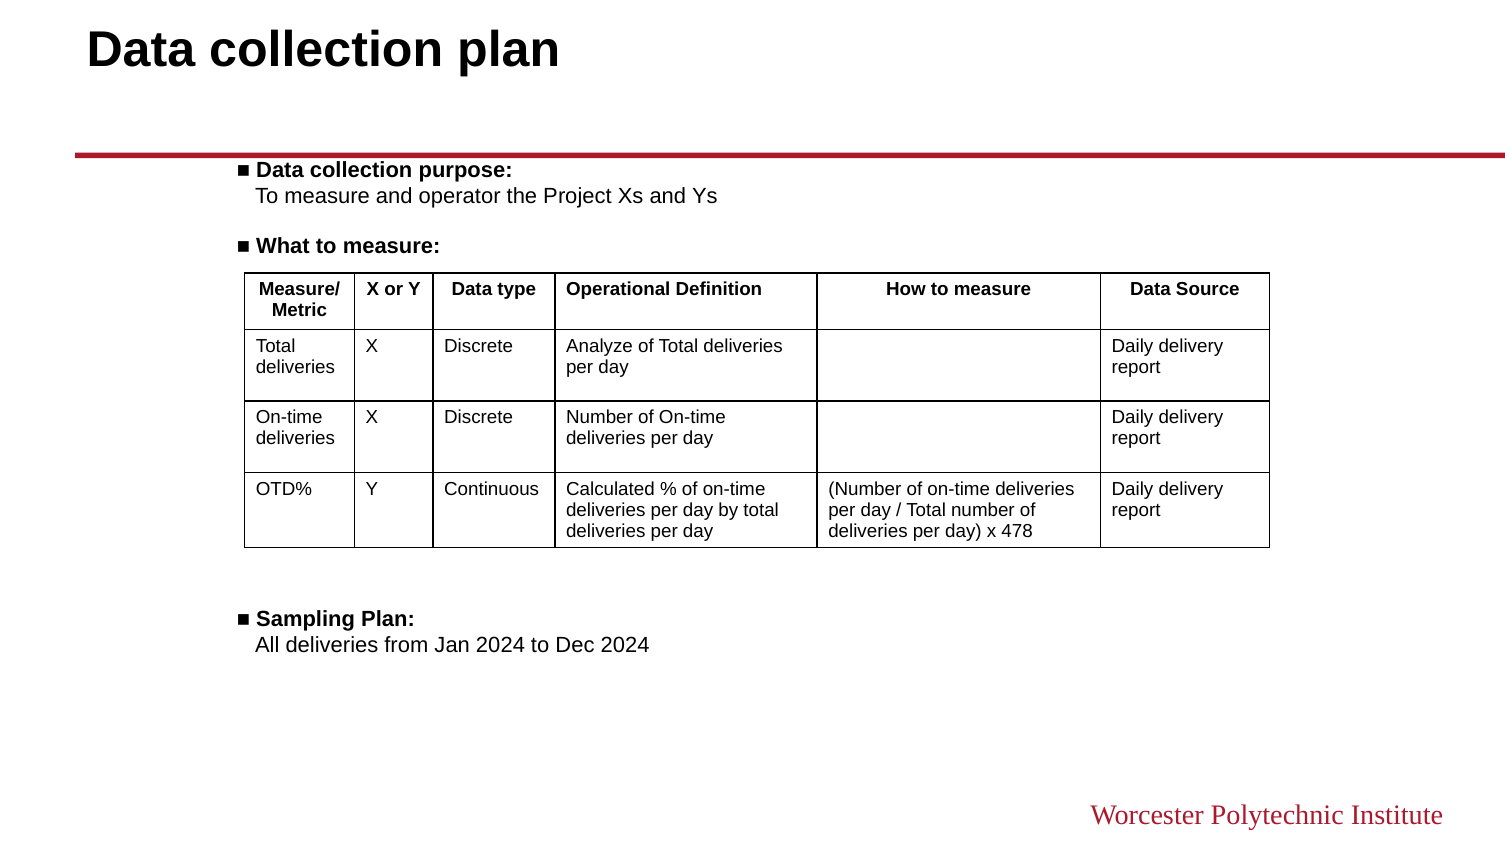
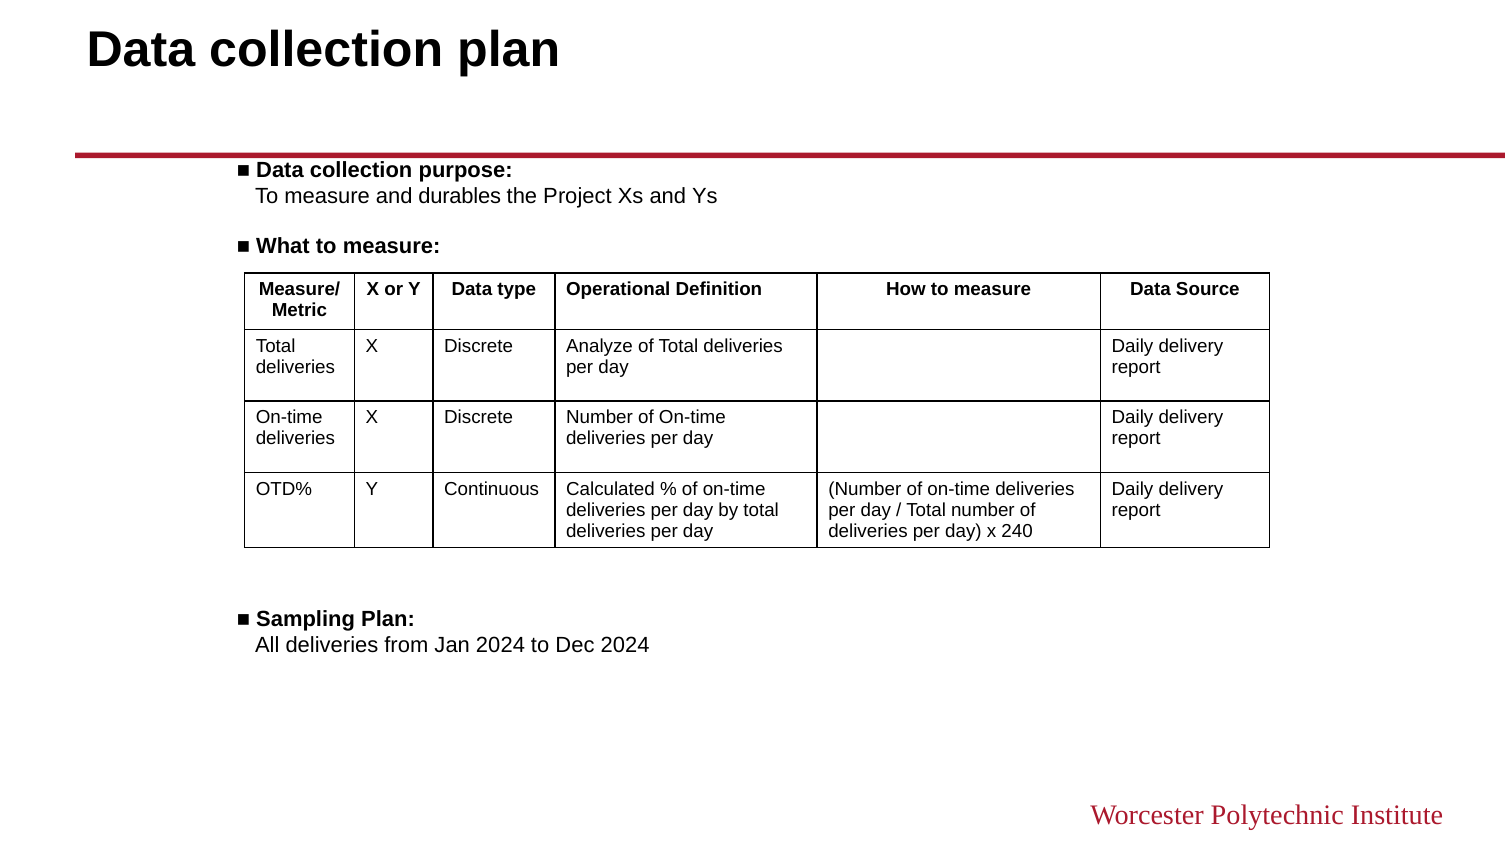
operator: operator -> durables (460, 196)
478: 478 -> 240 (1017, 531)
